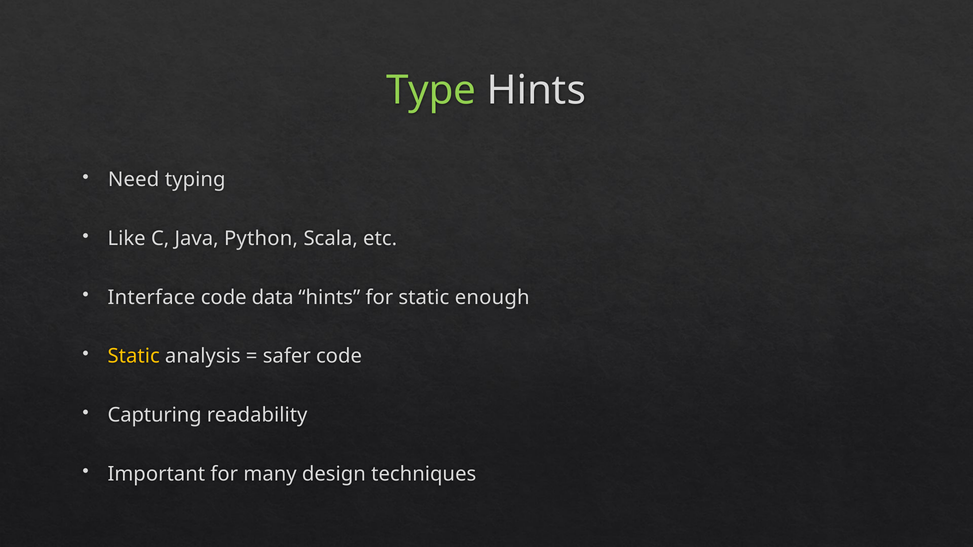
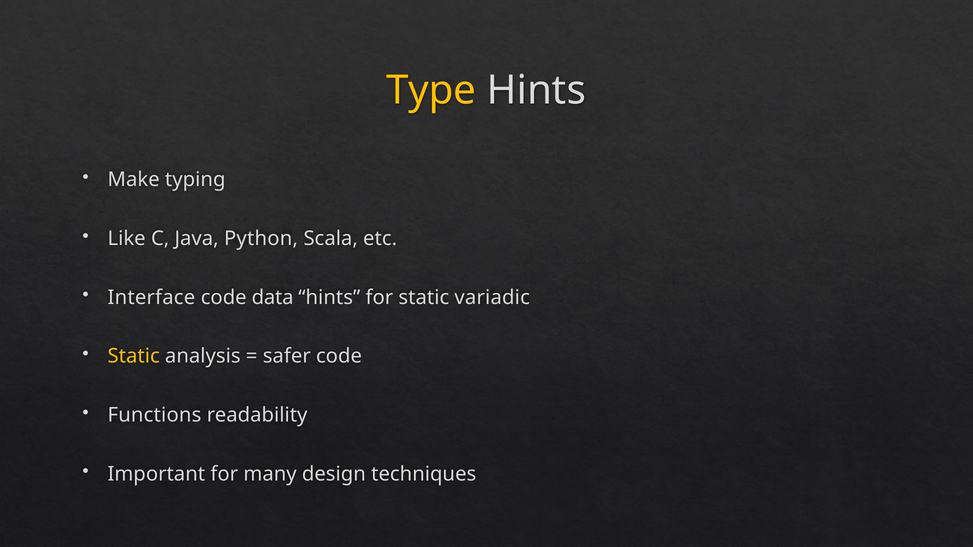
Type colour: light green -> yellow (431, 90)
Need: Need -> Make (134, 180)
enough: enough -> variadic (492, 298)
Capturing: Capturing -> Functions (154, 415)
